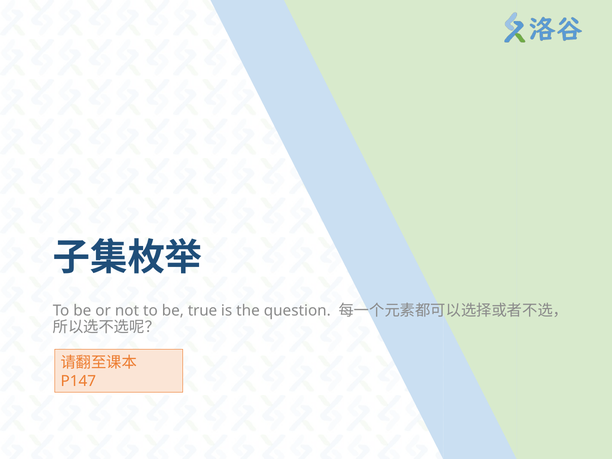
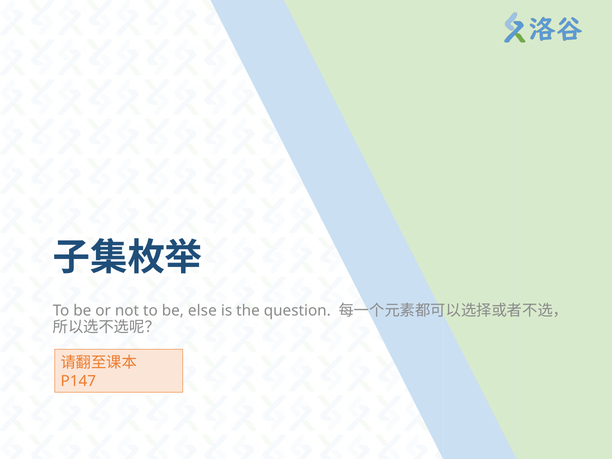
true: true -> else (202, 310)
